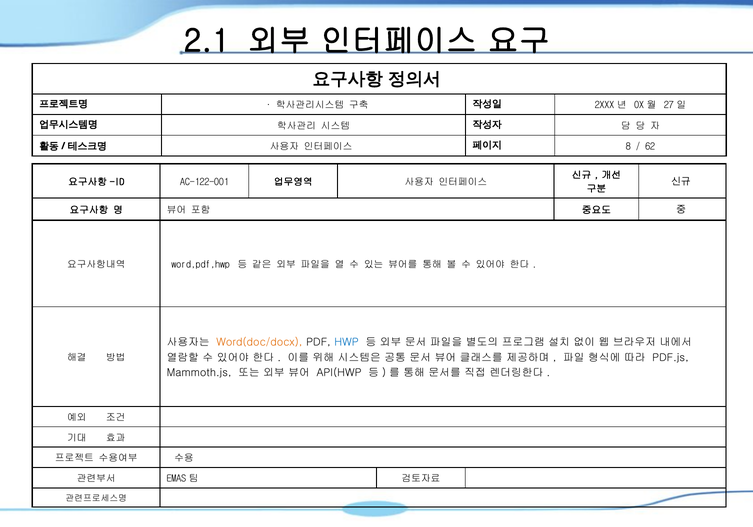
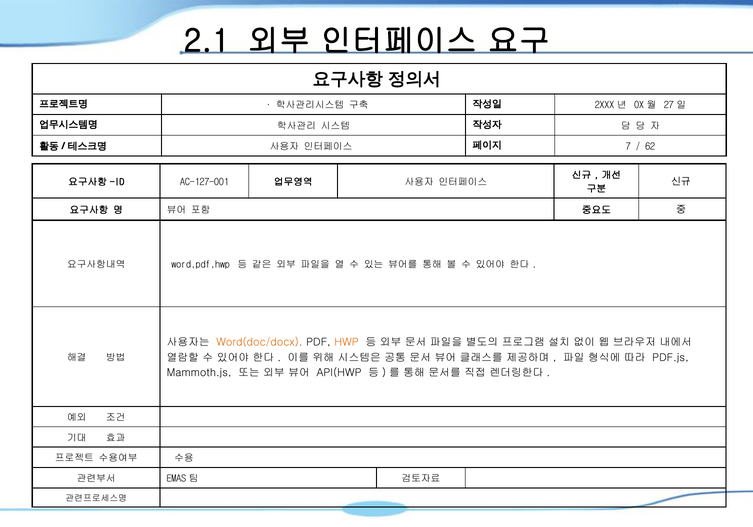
8: 8 -> 7 (628, 147)
AC-122-001: AC-122-001 -> AC-127-001 (204, 182)
HWP colour: blue -> orange (346, 343)
